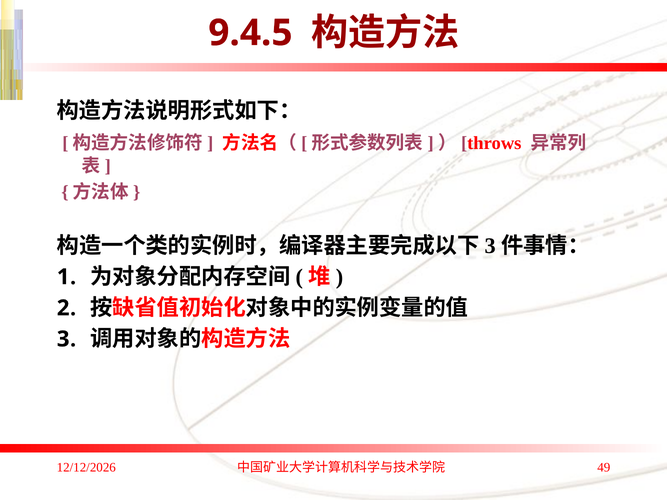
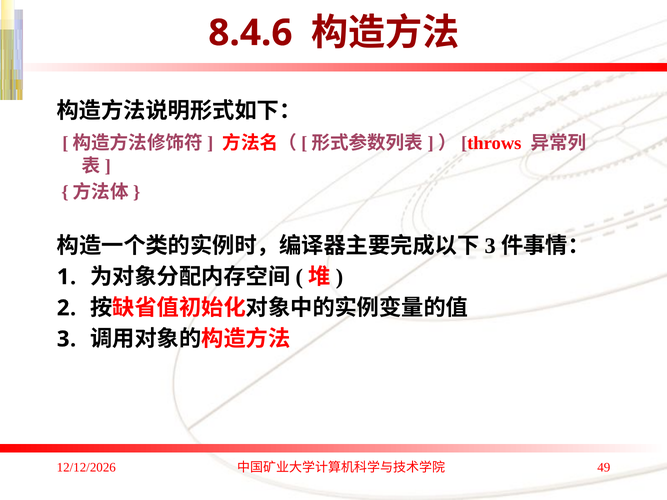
9.4.5: 9.4.5 -> 8.4.6 (250, 33)
